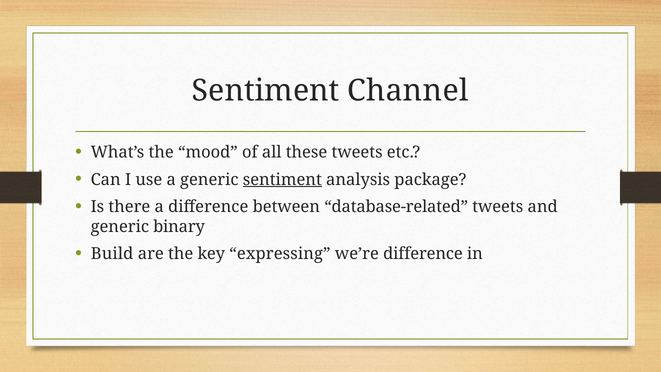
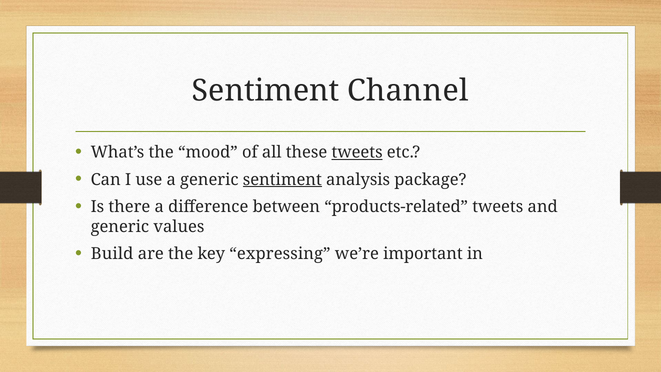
tweets underline: none -> present (357, 152)
database-related: database-related -> products-related (396, 207)
binary: binary -> values (179, 227)
we’re difference: difference -> important (423, 254)
